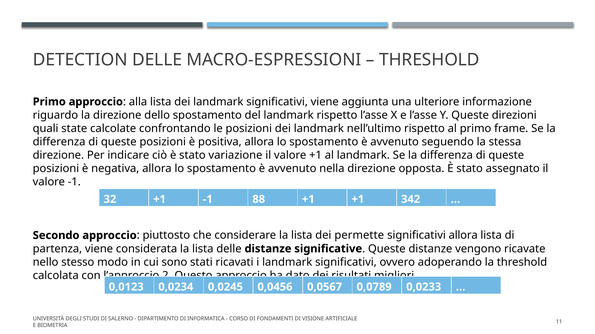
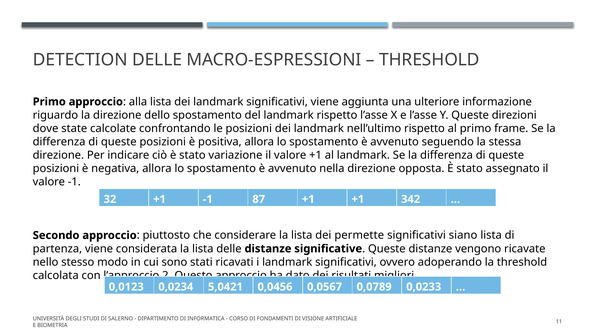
quali: quali -> dove (46, 129)
88: 88 -> 87 (259, 200)
significativi allora: allora -> siano (463, 236)
0,0245: 0,0245 -> 5,0421 (225, 287)
